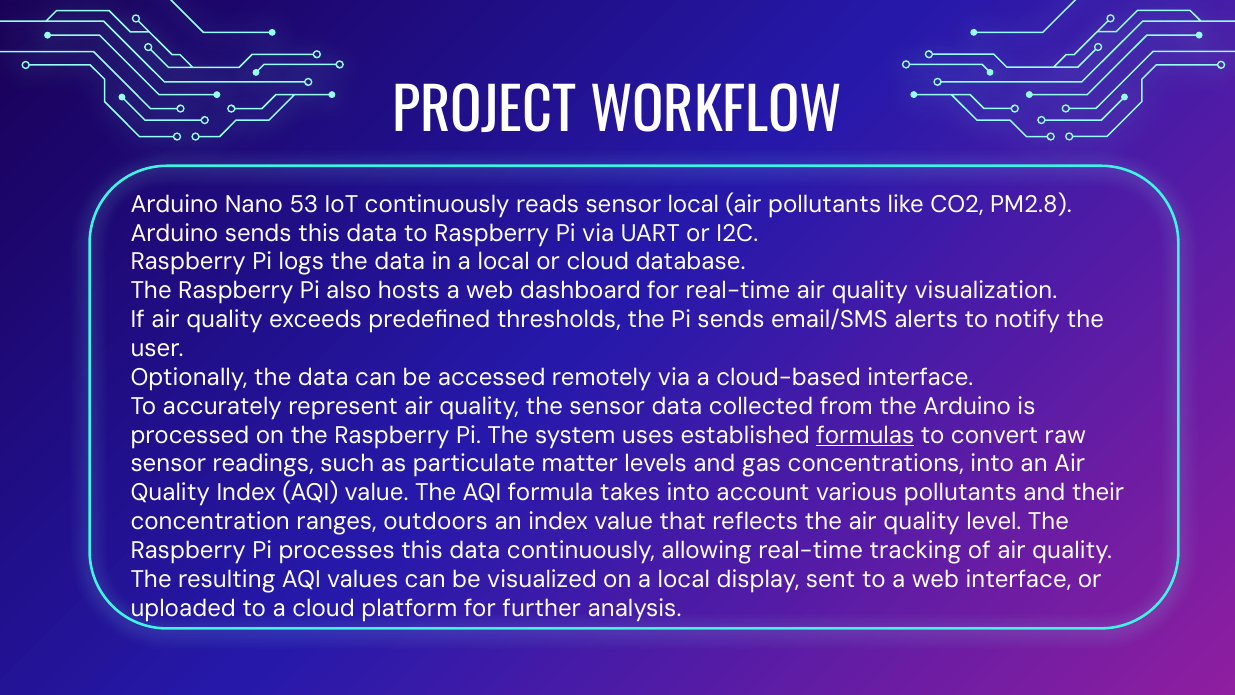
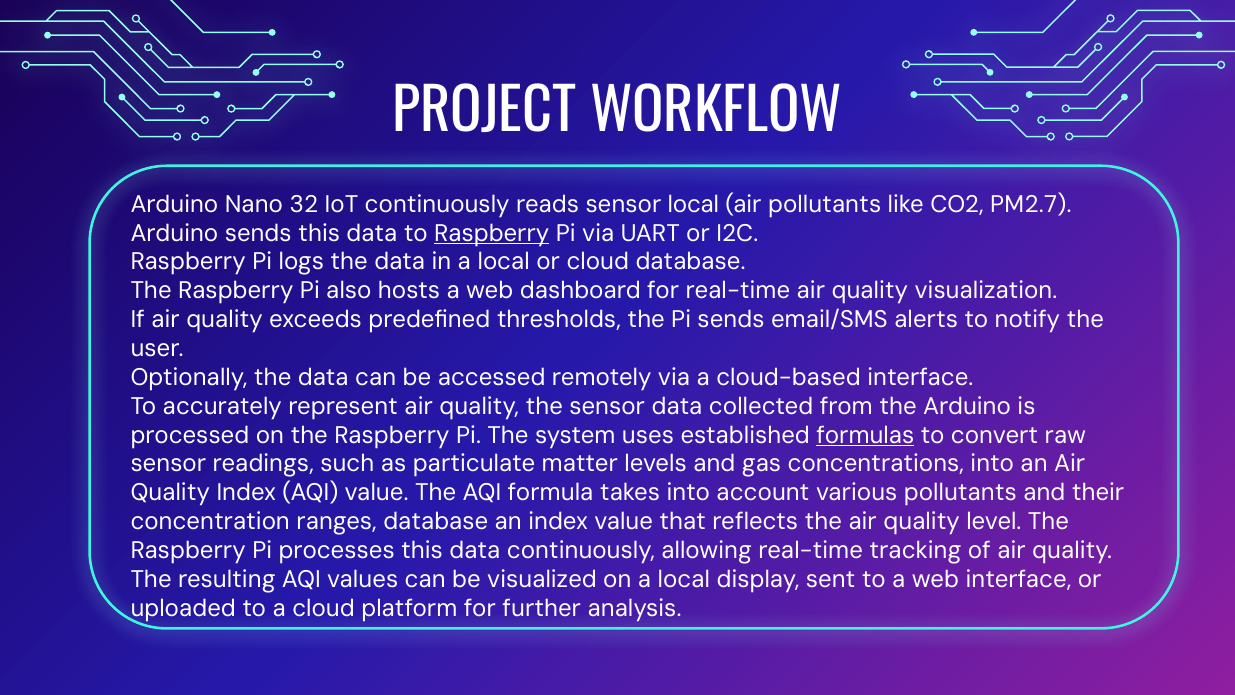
53: 53 -> 32 (304, 204)
PM2.8: PM2.8 -> PM2.7 (1031, 204)
Raspberry underline: none -> present (492, 233)
ranges outdoors: outdoors -> database (436, 521)
